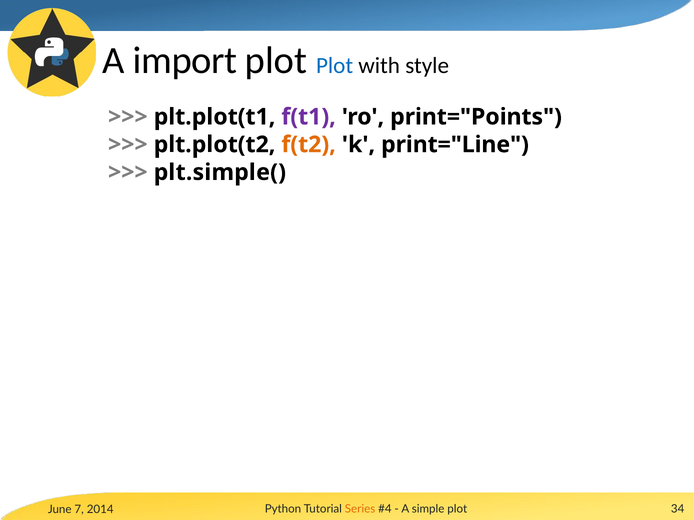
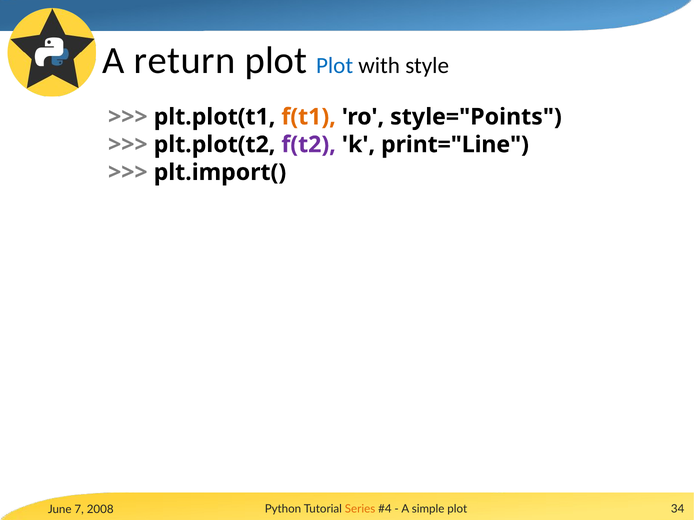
import: import -> return (185, 61)
f(t1 colour: purple -> orange (309, 117)
print="Points: print="Points -> style="Points (476, 117)
f(t2 colour: orange -> purple (309, 145)
plt.simple(: plt.simple( -> plt.import( (220, 172)
2014: 2014 -> 2008 (100, 510)
